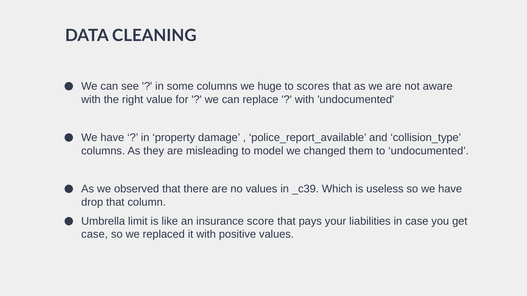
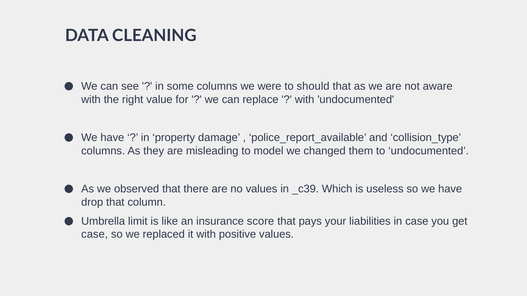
huge: huge -> were (270, 86)
scores: scores -> should (313, 86)
